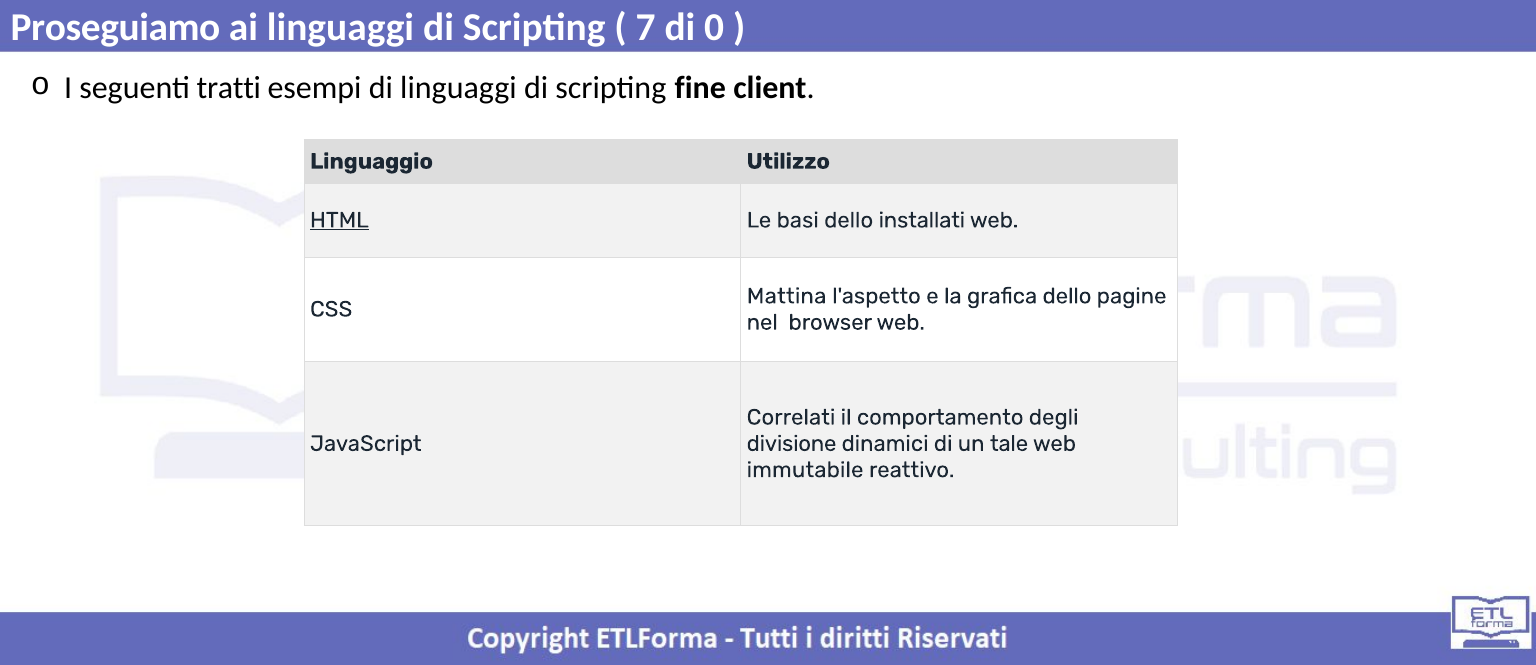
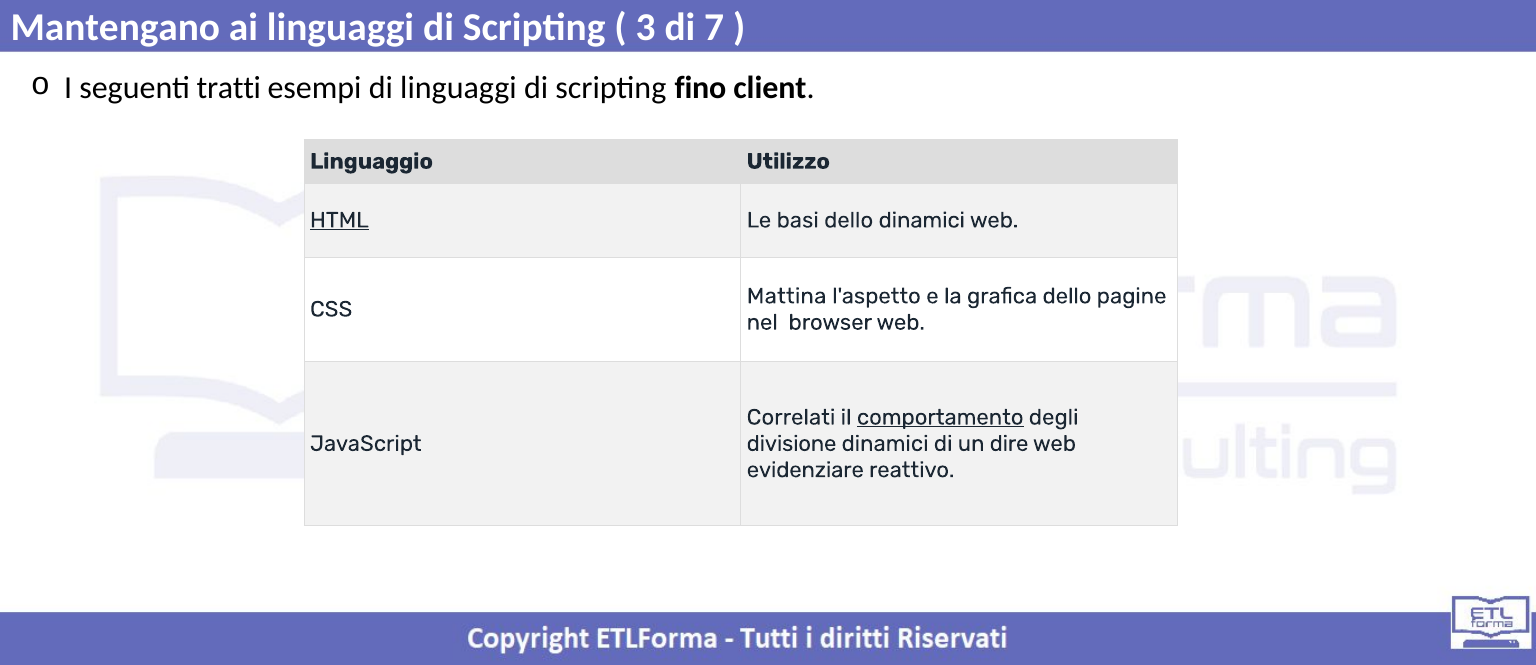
Proseguiamo: Proseguiamo -> Mantengano (115, 27)
7: 7 -> 3 (646, 27)
0: 0 -> 7 (714, 27)
fine: fine -> fino (700, 88)
dello installati: installati -> dinamici (922, 220)
comportamento underline: none -> present (940, 417)
tale: tale -> dire (1009, 444)
immutabile: immutabile -> evidenziare (805, 470)
